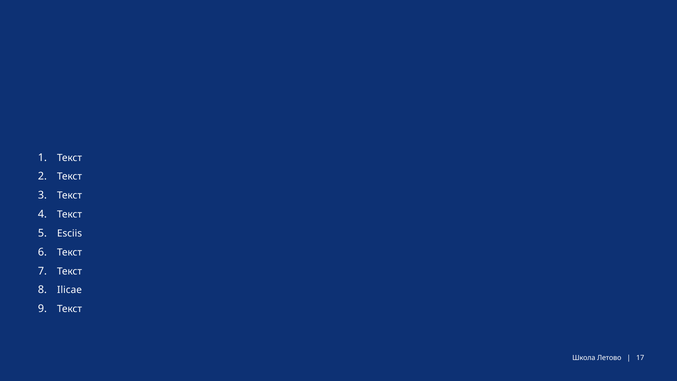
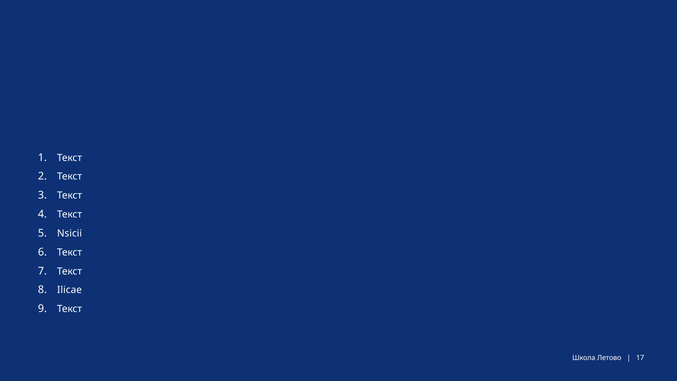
Esciis: Esciis -> Nsicii (70, 233)
